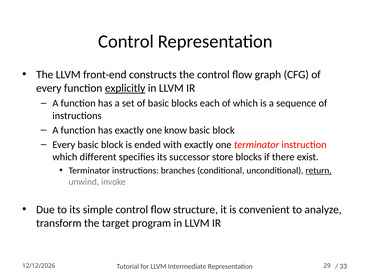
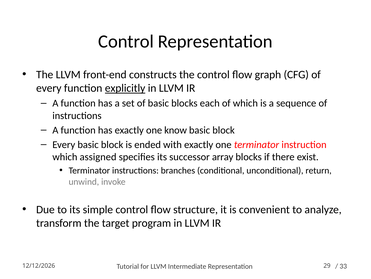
different: different -> assigned (98, 157)
store: store -> array (223, 157)
return underline: present -> none (319, 170)
